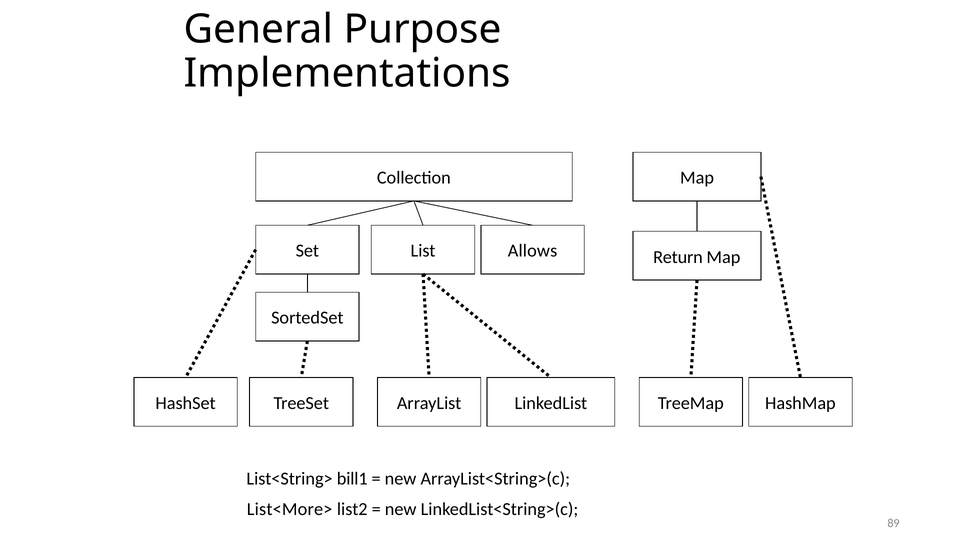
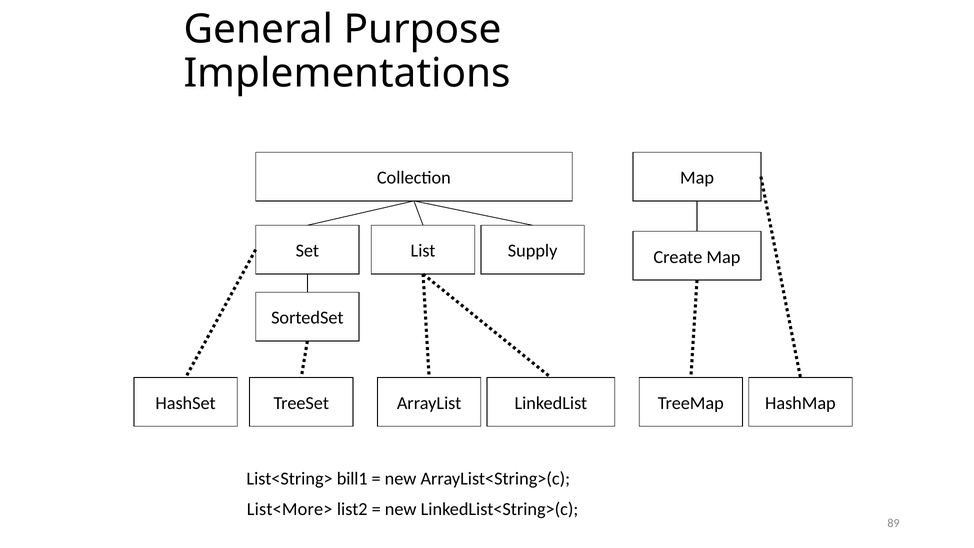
Allows: Allows -> Supply (533, 251)
Return: Return -> Create (678, 257)
